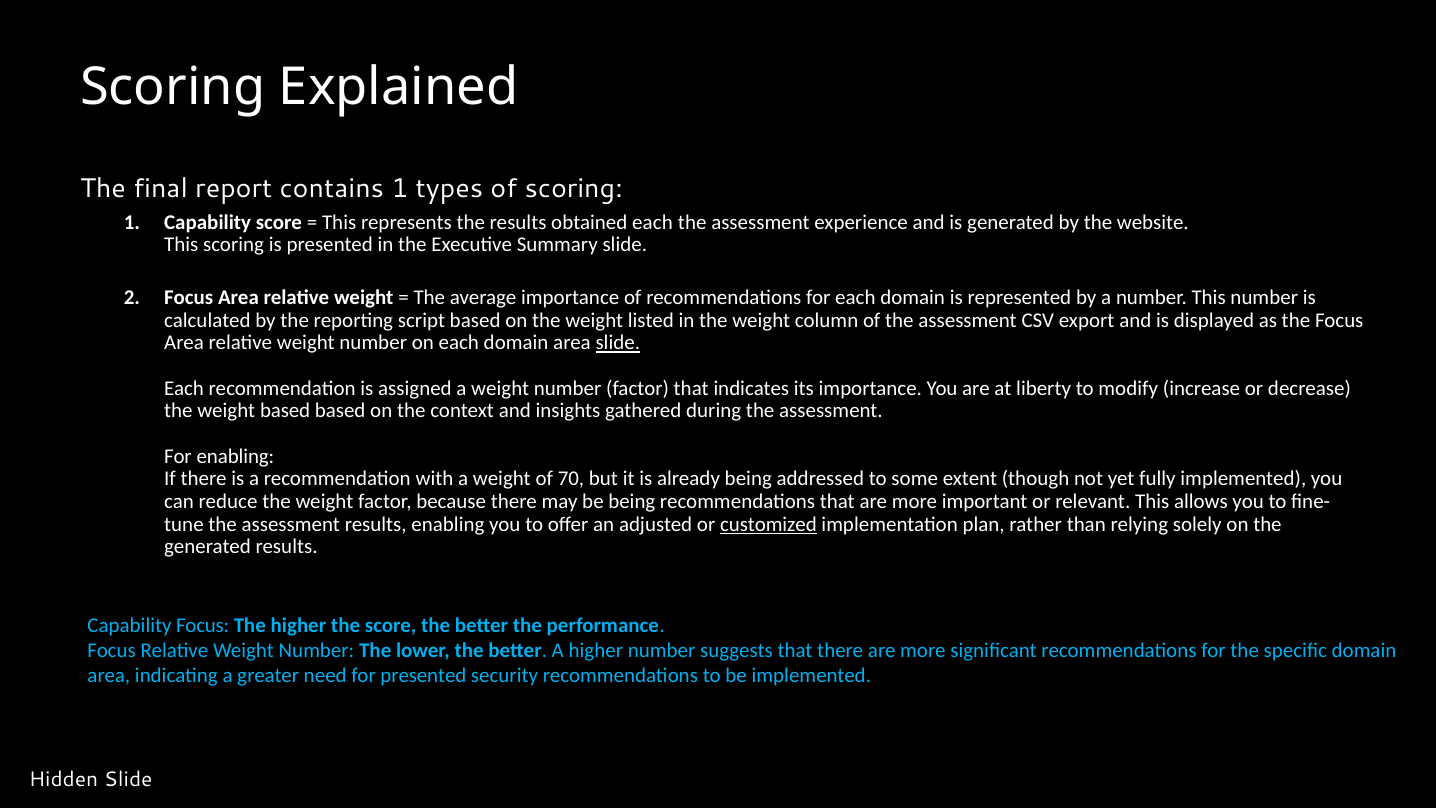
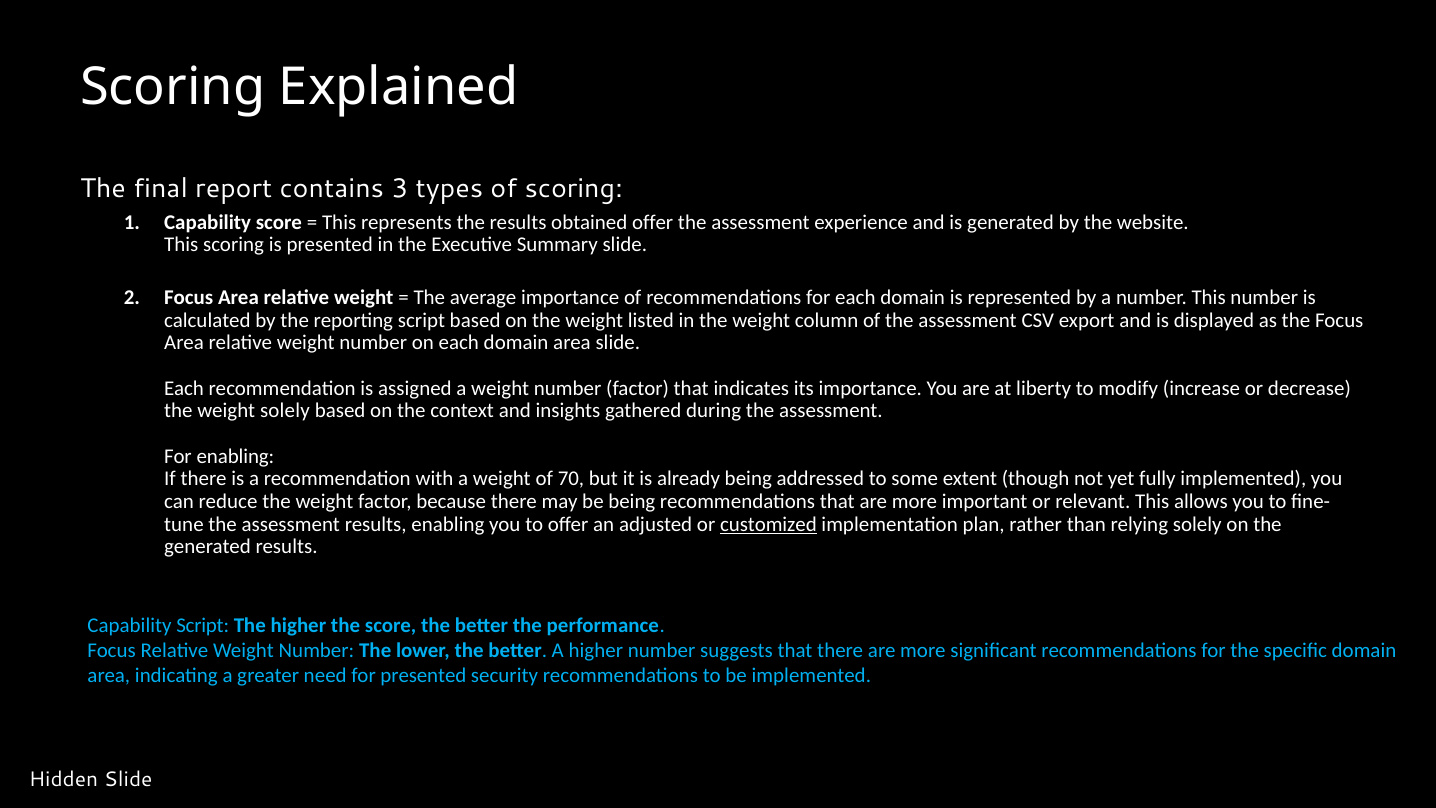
contains 1: 1 -> 3 (400, 189)
obtained each: each -> offer (653, 222)
slide underline: present -> none (618, 343)
weight based: based -> solely (285, 411)
Capability Focus: Focus -> Script (203, 625)
